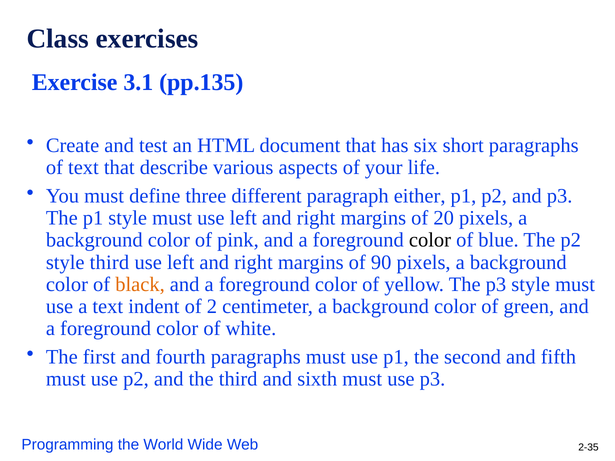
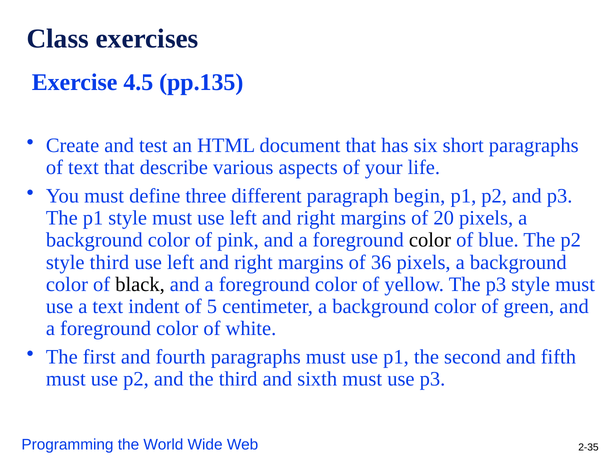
3.1: 3.1 -> 4.5 (138, 82)
either: either -> begin (420, 196)
90: 90 -> 36 (381, 262)
black colour: orange -> black (140, 285)
2: 2 -> 5 (212, 307)
